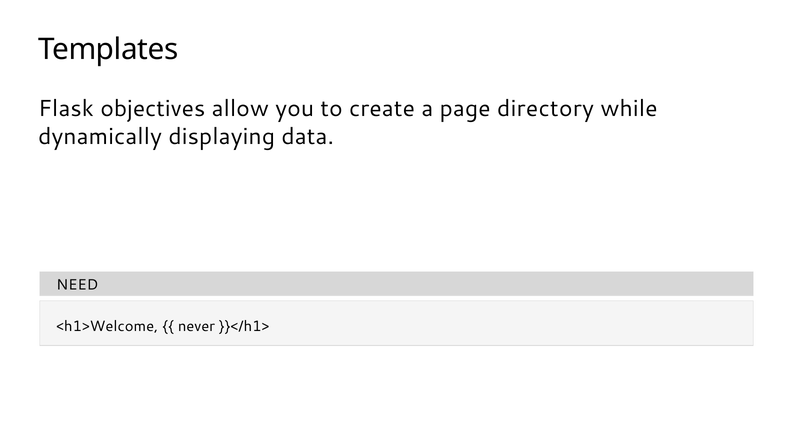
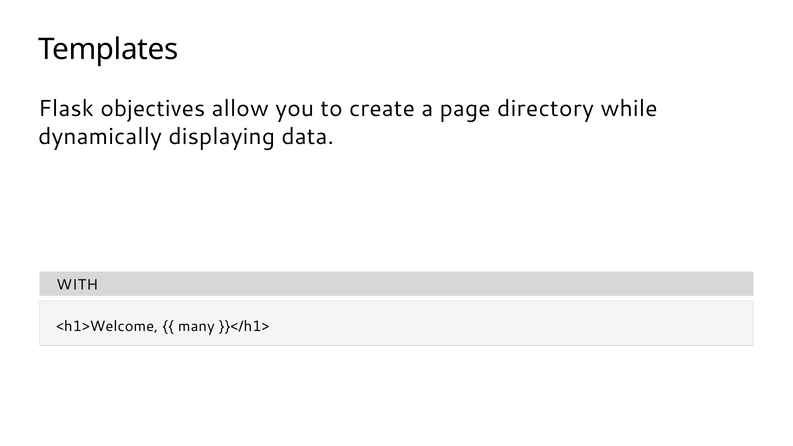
NEED: NEED -> WITH (77, 285)
never: never -> many (196, 326)
